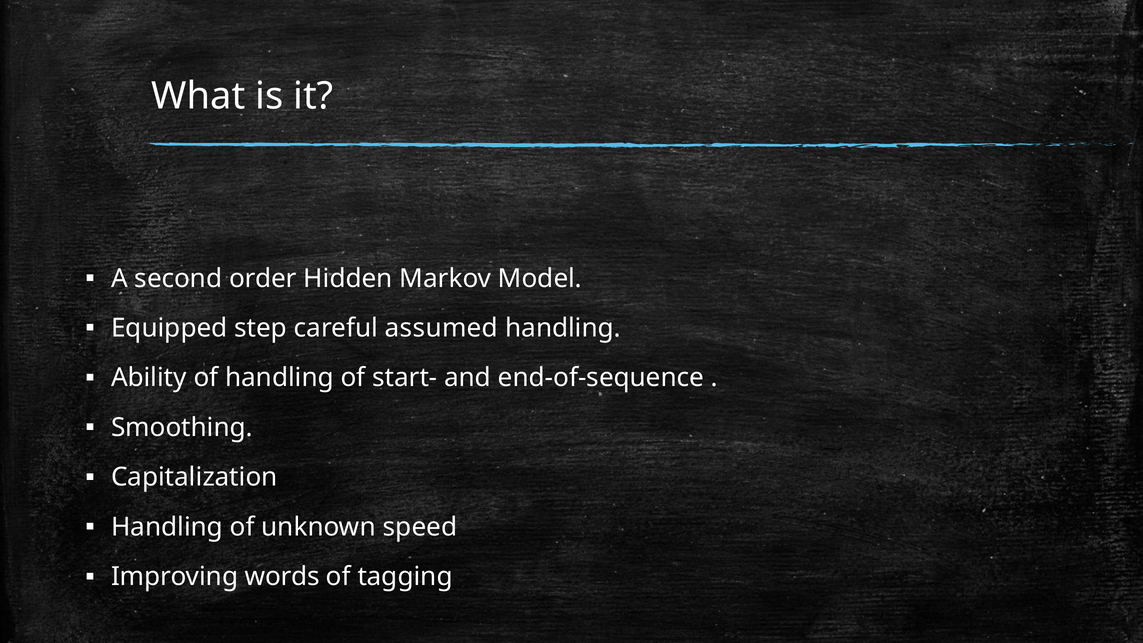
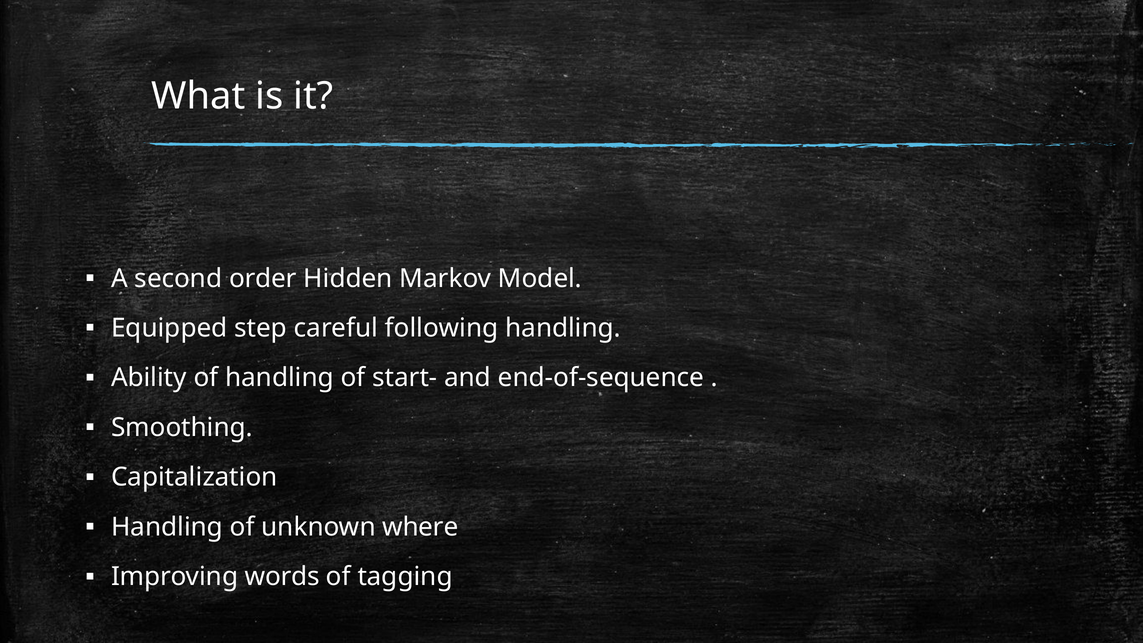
assumed: assumed -> following (442, 328)
speed: speed -> where (420, 527)
